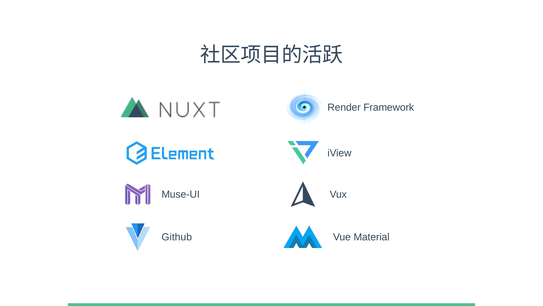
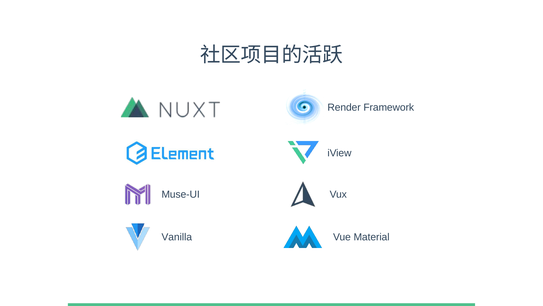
Github: Github -> Vanilla (177, 237)
